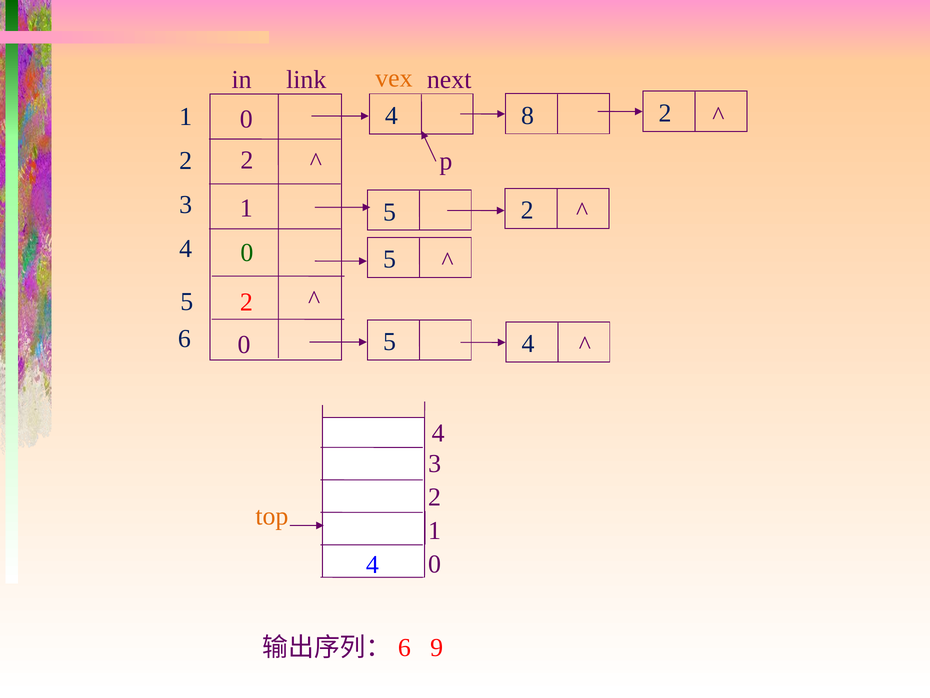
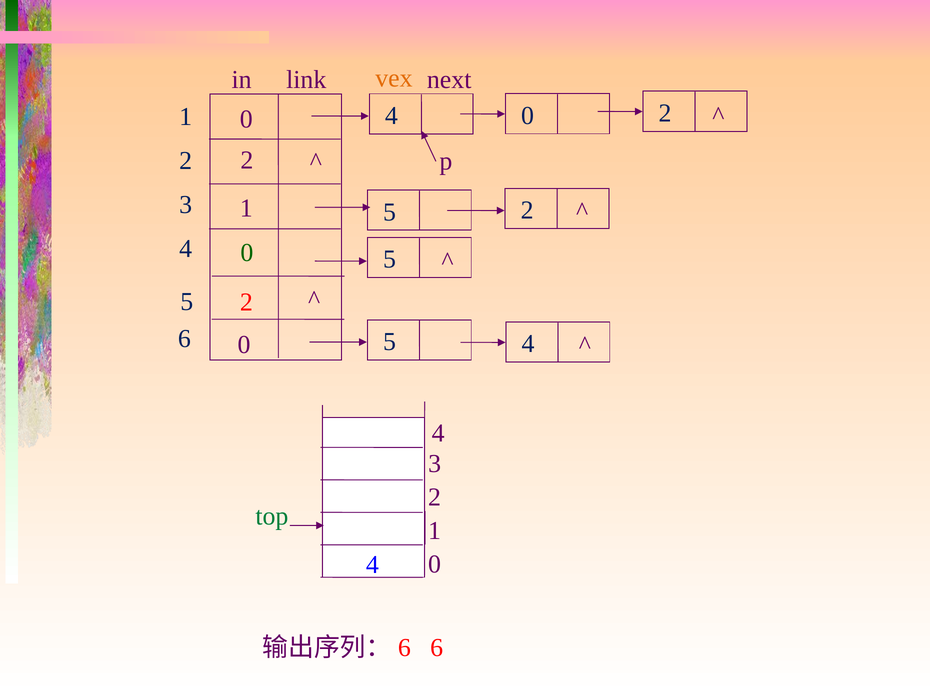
8: 8 -> 0 (528, 115)
top colour: orange -> green (272, 516)
9: 9 -> 6 (437, 647)
